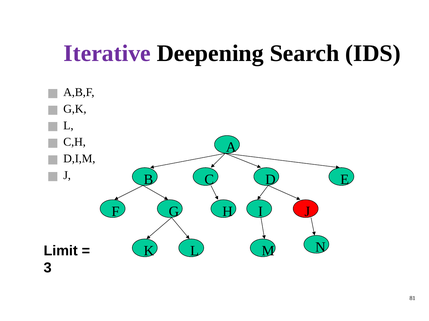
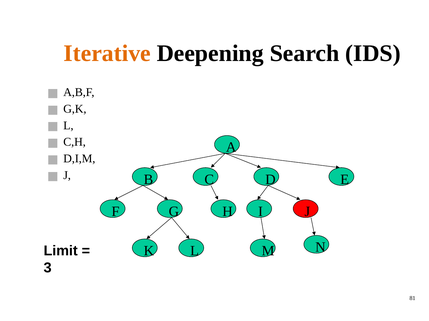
Iterative colour: purple -> orange (107, 53)
